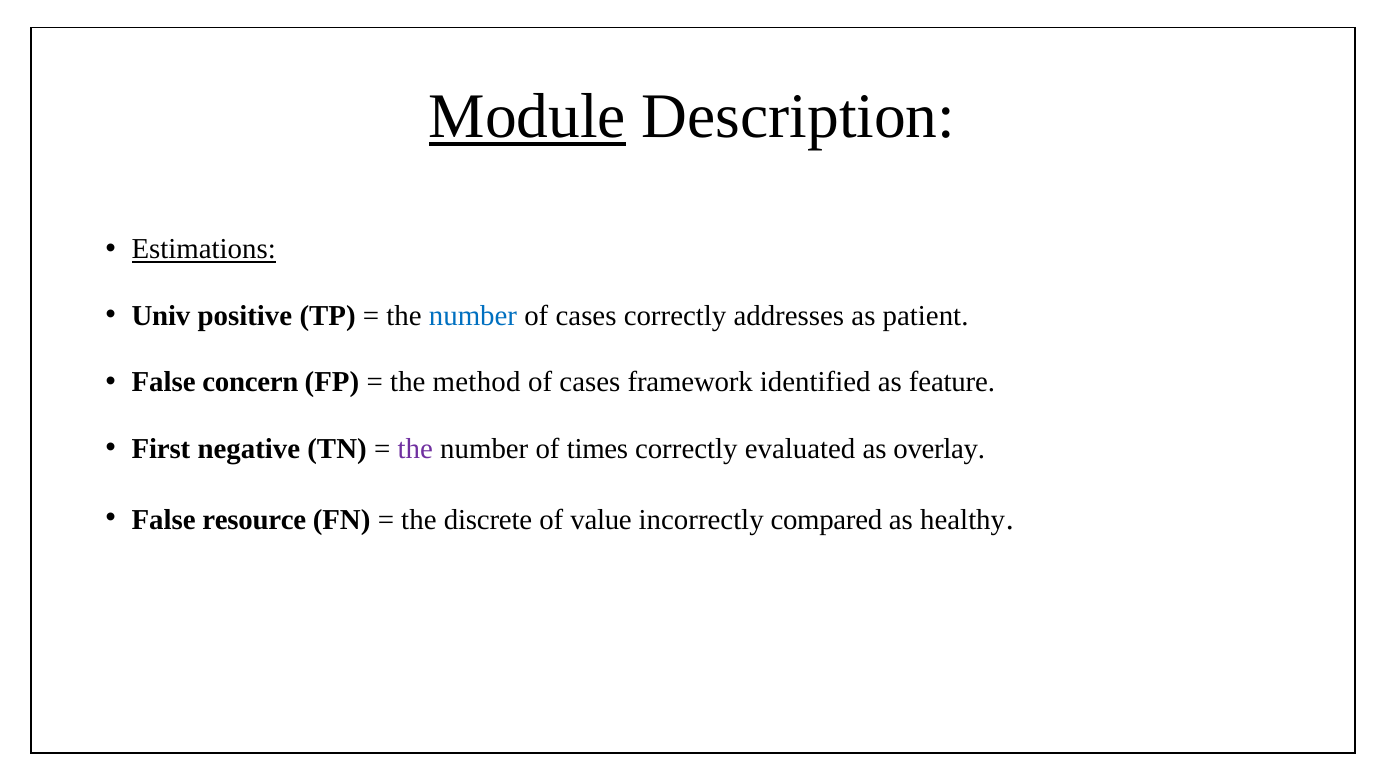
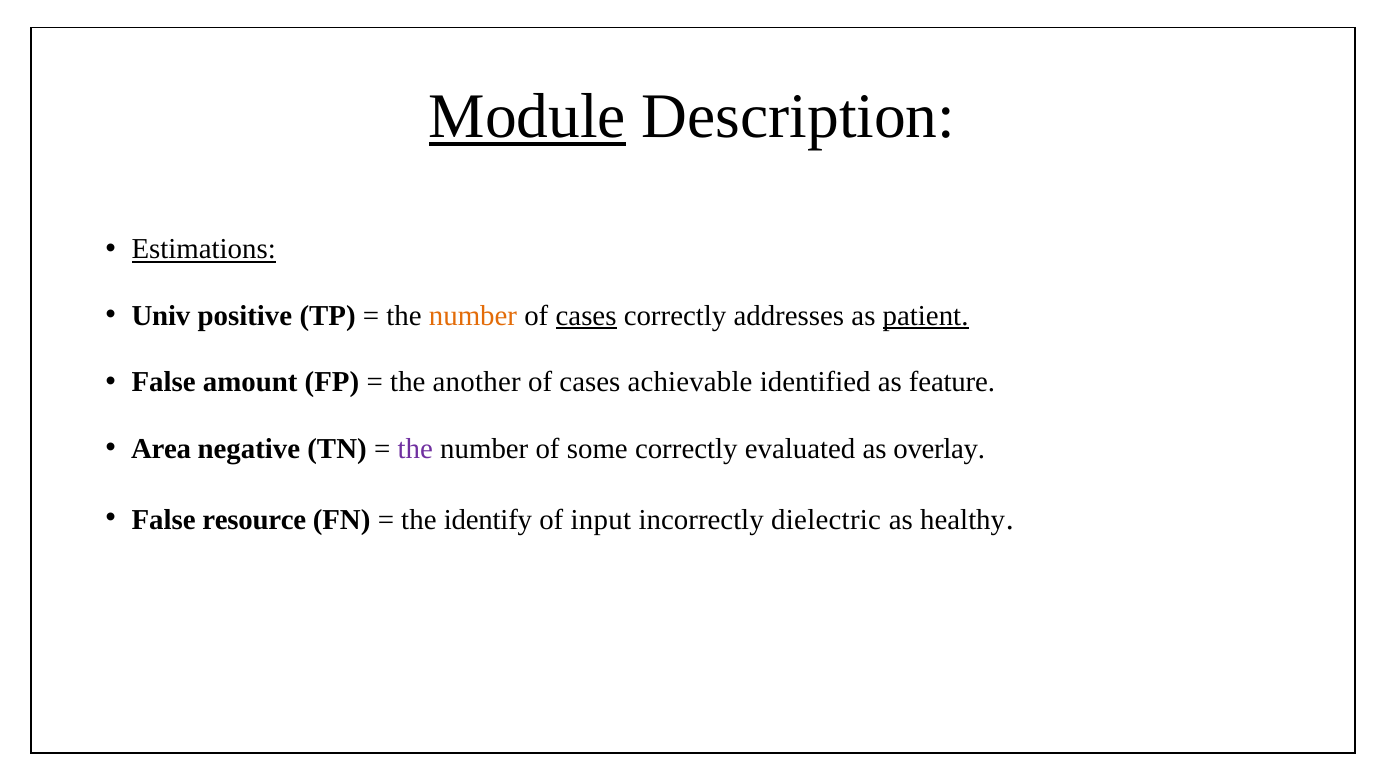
number colour: blue -> orange (473, 316)
cases underline: none -> present (586, 316)
patient underline: none -> present (926, 316)
concern: concern -> amount (250, 382)
method: method -> another (477, 382)
framework: framework -> achievable (690, 382)
First: First -> Area (161, 449)
times: times -> some (597, 449)
discrete: discrete -> identify (488, 520)
value: value -> input (601, 520)
compared: compared -> dielectric (826, 520)
